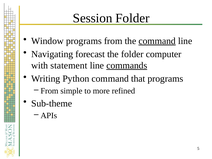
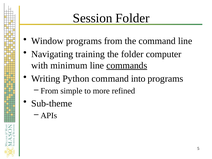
command underline: present -> none (157, 41)
forecast: forecast -> training (90, 54)
statement: statement -> minimum (69, 65)
that: that -> into (138, 79)
